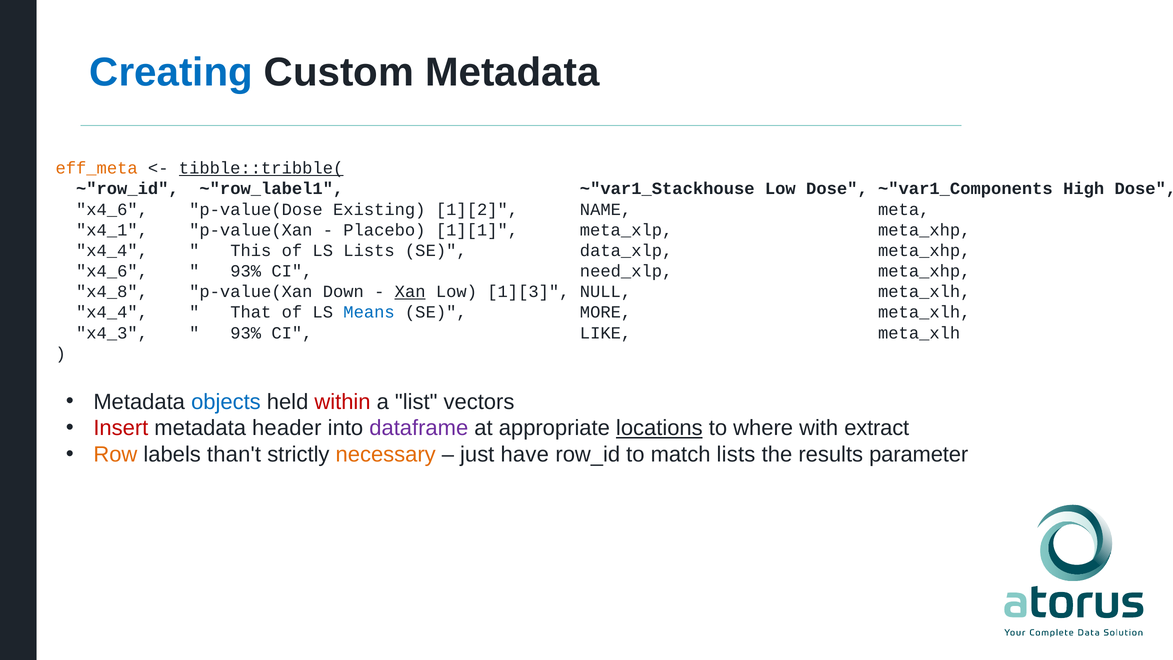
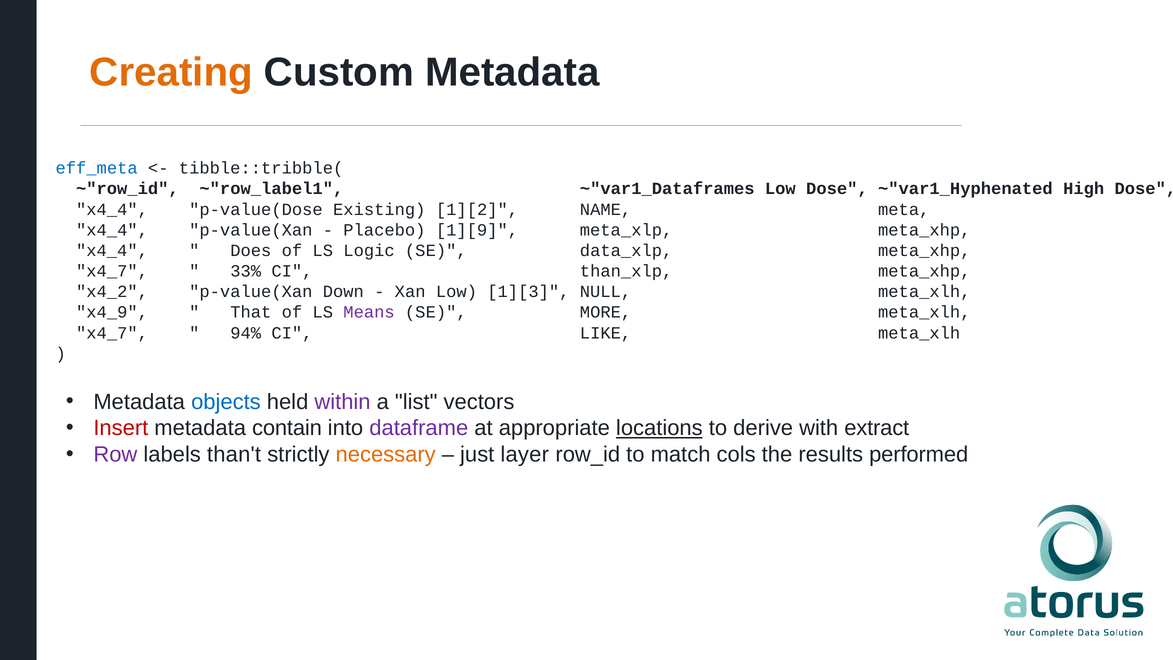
Creating colour: blue -> orange (171, 72)
eff_meta colour: orange -> blue (97, 168)
tibble::tribble( underline: present -> none (261, 168)
~"var1_Stackhouse: ~"var1_Stackhouse -> ~"var1_Dataframes (667, 189)
~"var1_Components: ~"var1_Components -> ~"var1_Hyphenated (965, 189)
x4_6: x4_6 -> x4_4 (112, 209)
x4_1: x4_1 -> x4_4 (112, 230)
1][1: 1][1 -> 1][9 (477, 230)
This: This -> Does (251, 250)
LS Lists: Lists -> Logic (369, 250)
x4_6: x4_6 -> x4_7 (112, 271)
93%: 93% -> 33% (246, 271)
need_xlp: need_xlp -> than_xlp (626, 271)
x4_8: x4_8 -> x4_2 (112, 292)
Xan underline: present -> none (410, 292)
x4_4: x4_4 -> x4_9 (112, 312)
Means colour: blue -> purple (369, 312)
x4_3: x4_3 -> x4_7 (112, 333)
93%: 93% -> 94% (246, 333)
within colour: red -> purple (343, 402)
header: header -> contain (287, 428)
where: where -> derive (763, 428)
Row colour: orange -> purple (115, 454)
have: have -> layer (525, 454)
match lists: lists -> cols (736, 454)
parameter: parameter -> performed (919, 454)
